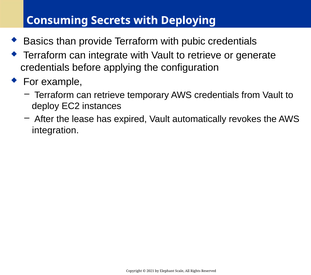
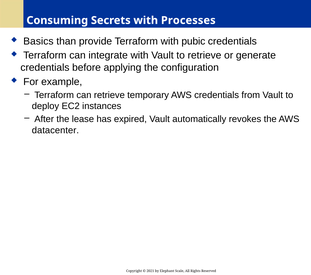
Deploying: Deploying -> Processes (188, 20)
integration: integration -> datacenter (55, 130)
